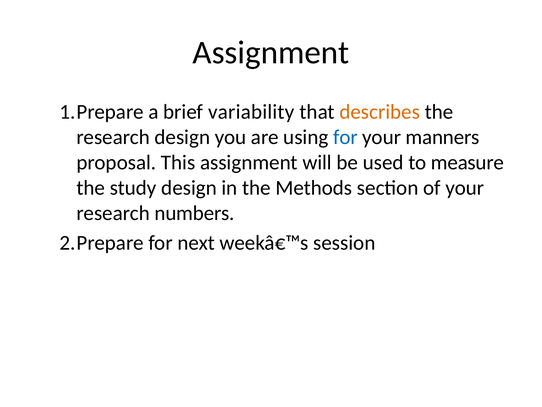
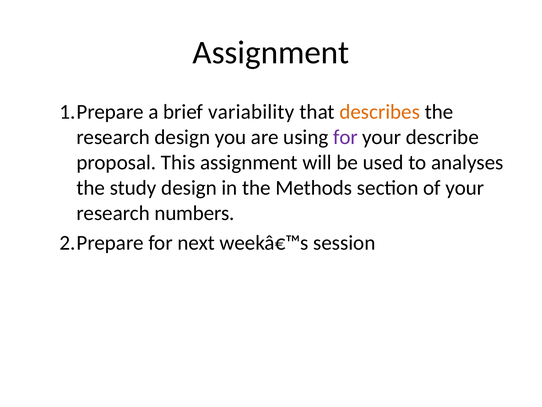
for colour: blue -> purple (345, 137)
manners: manners -> describe (442, 137)
measure: measure -> analyses (467, 162)
